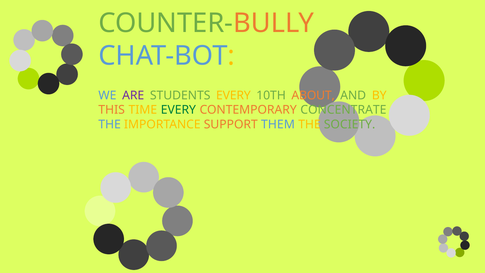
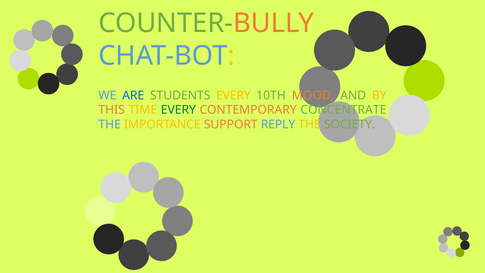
ARE colour: purple -> blue (133, 95)
ABOUT: ABOUT -> MOOD (313, 95)
THEM: THEM -> REPLY (278, 124)
